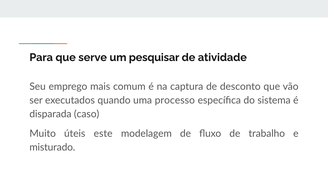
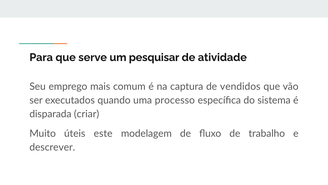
desconto: desconto -> vendidos (240, 86)
caso: caso -> criar (87, 114)
misturado: misturado -> descrever (52, 147)
